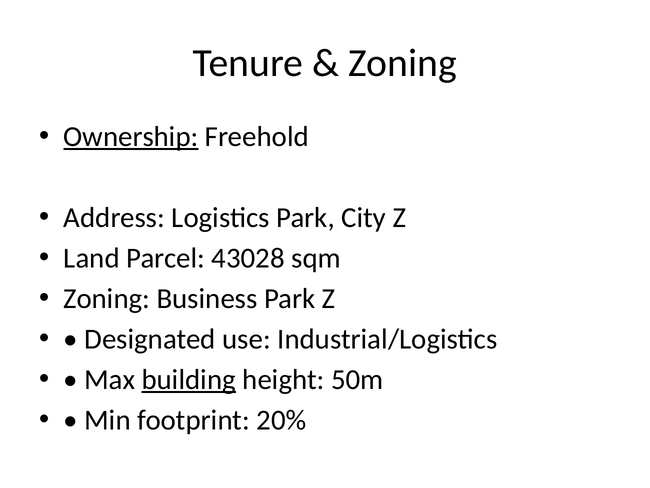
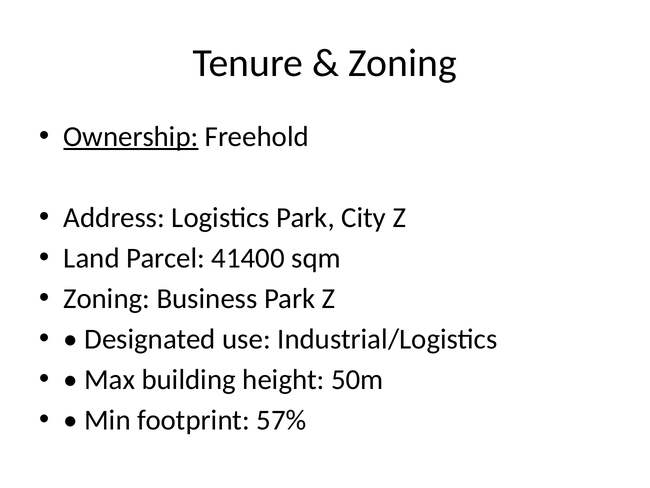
43028: 43028 -> 41400 (248, 258)
building underline: present -> none (189, 379)
20%: 20% -> 57% (281, 420)
